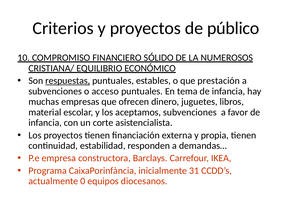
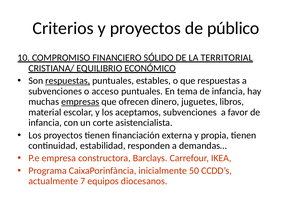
NUMEROSOS: NUMEROSOS -> TERRITORIAL (227, 58)
que prestación: prestación -> respuestas (219, 81)
empresas underline: none -> present (80, 102)
31: 31 -> 50 (194, 171)
0: 0 -> 7 (83, 181)
